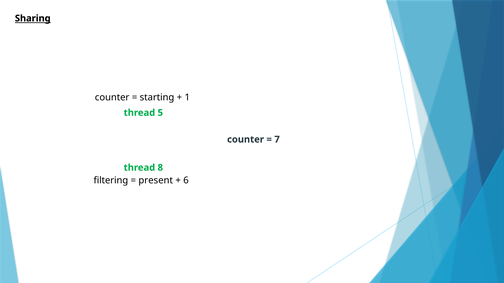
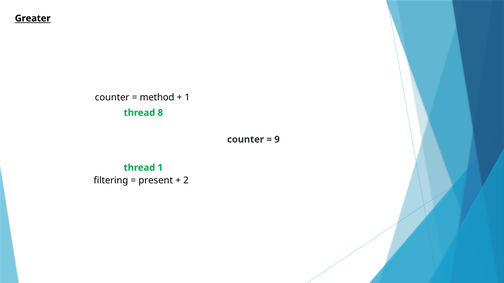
Sharing: Sharing -> Greater (33, 18)
starting: starting -> method (157, 98)
5: 5 -> 8 (160, 113)
7: 7 -> 9 (277, 140)
thread 8: 8 -> 1 (160, 168)
6: 6 -> 2 (186, 181)
